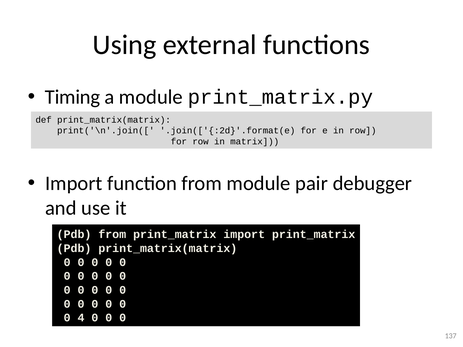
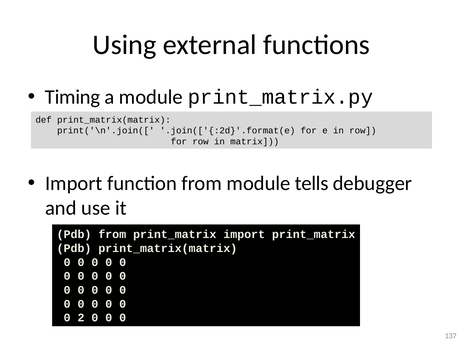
pair: pair -> tells (312, 184)
4: 4 -> 2 (81, 318)
